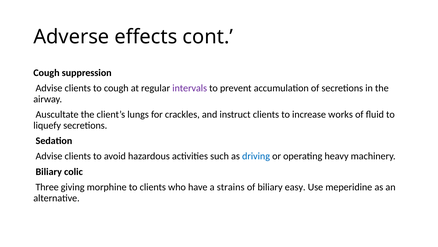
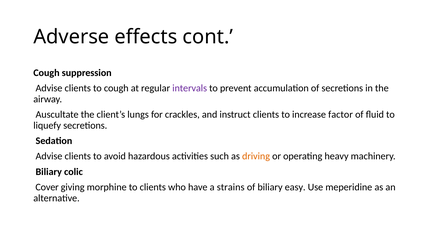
works: works -> factor (341, 114)
driving colour: blue -> orange (256, 156)
Three: Three -> Cover (47, 187)
